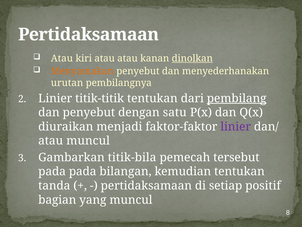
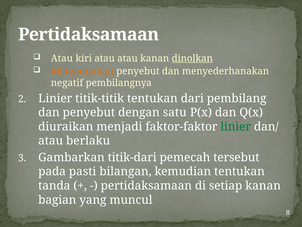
urutan: urutan -> negatif (67, 83)
pembilang underline: present -> none (237, 98)
linier colour: purple -> green (236, 126)
atau muncul: muncul -> berlaku (88, 141)
titik-bila: titik-bila -> titik-dari (132, 157)
pada pada: pada -> pasti (83, 171)
setiap positif: positif -> kanan (263, 185)
